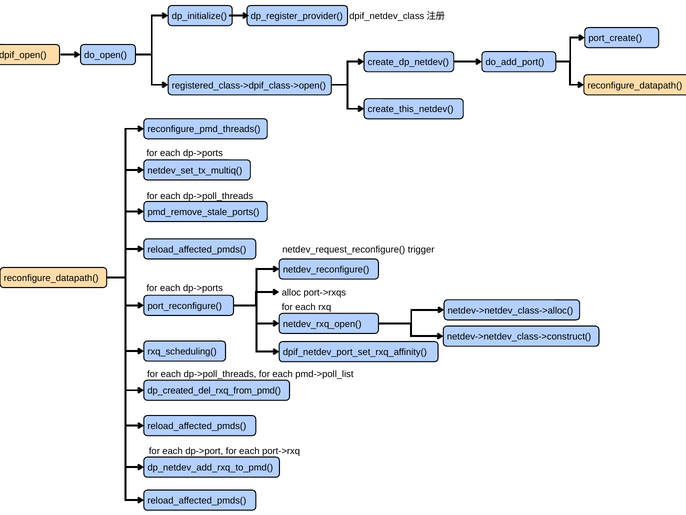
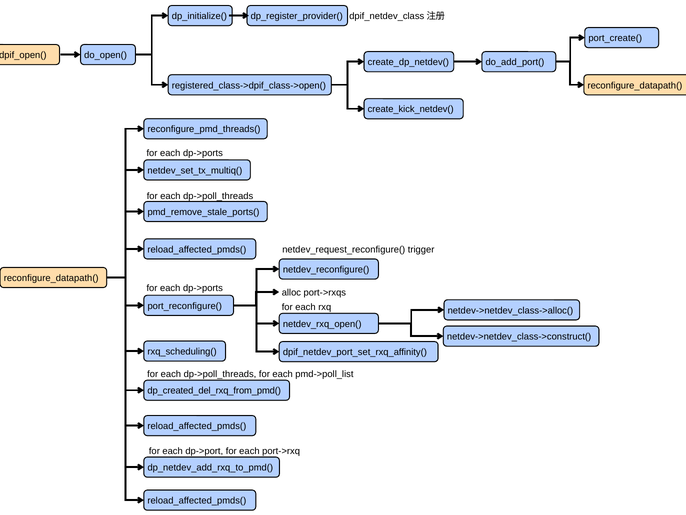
create_this_netdev(: create_this_netdev( -> create_kick_netdev( (411, 109)
